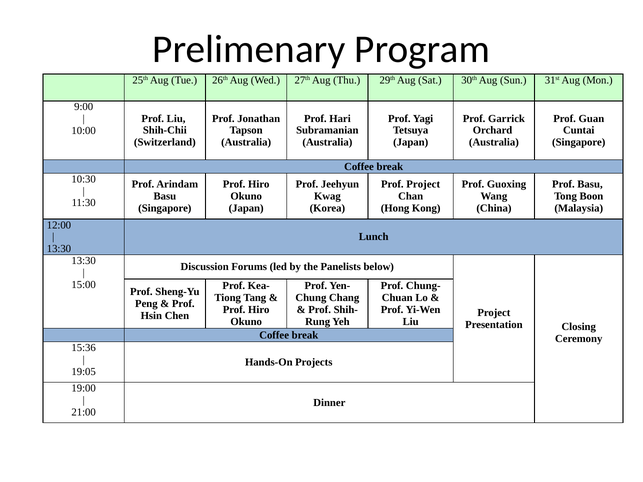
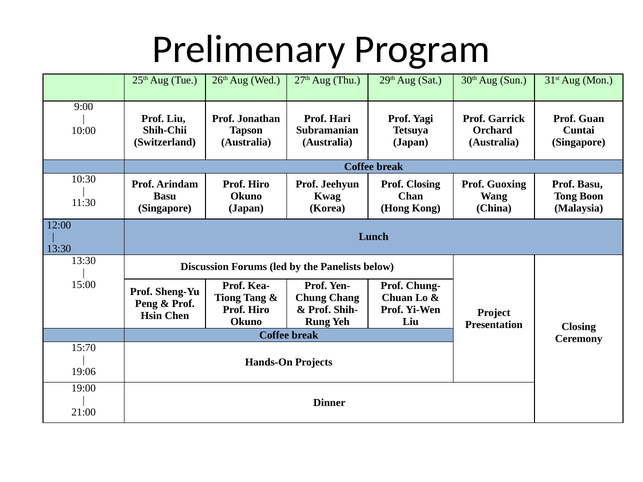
Prof Project: Project -> Closing (423, 184)
15:36: 15:36 -> 15:70 (84, 348)
19:05: 19:05 -> 19:06 (84, 372)
